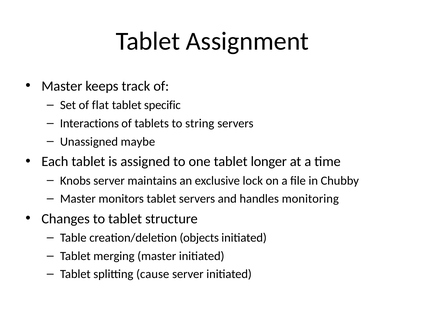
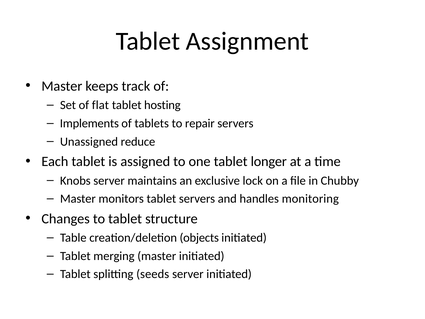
specific: specific -> hosting (162, 105)
Interactions: Interactions -> Implements (89, 123)
string: string -> repair (200, 123)
maybe: maybe -> reduce (138, 141)
cause: cause -> seeds (153, 274)
